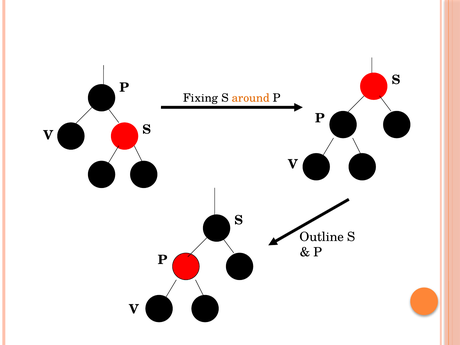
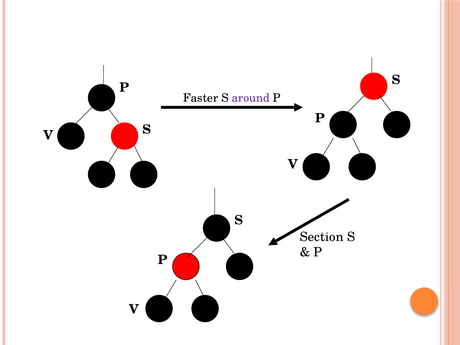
Fixing: Fixing -> Faster (201, 98)
around colour: orange -> purple (251, 98)
Outline: Outline -> Section (322, 237)
